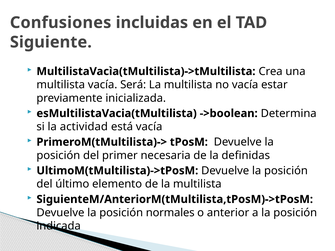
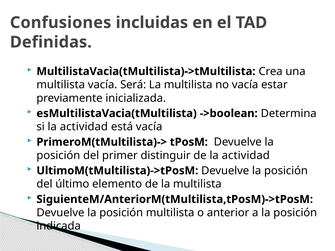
Siguiente: Siguiente -> Definidas (51, 42)
necesaria: necesaria -> distinguir (166, 156)
de la definidas: definidas -> actividad (246, 156)
posición normales: normales -> multilista (170, 213)
